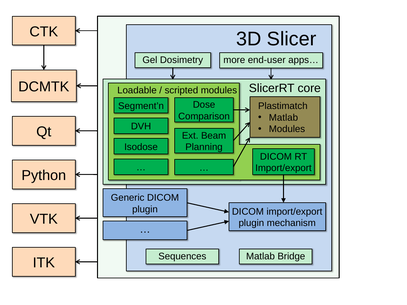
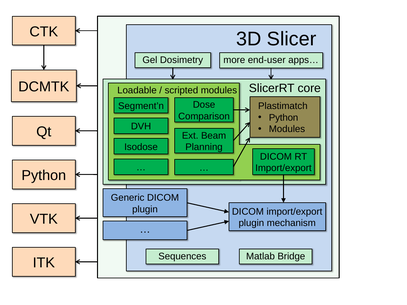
Matlab: Matlab -> Python (284, 118)
